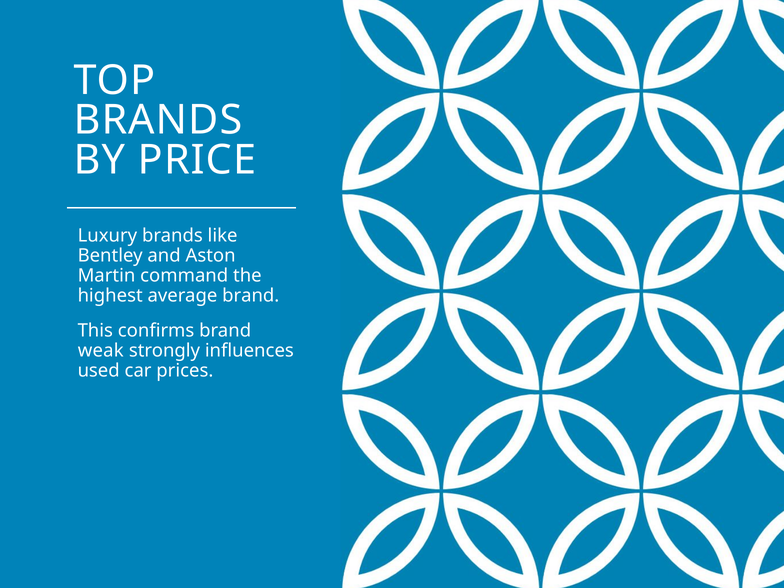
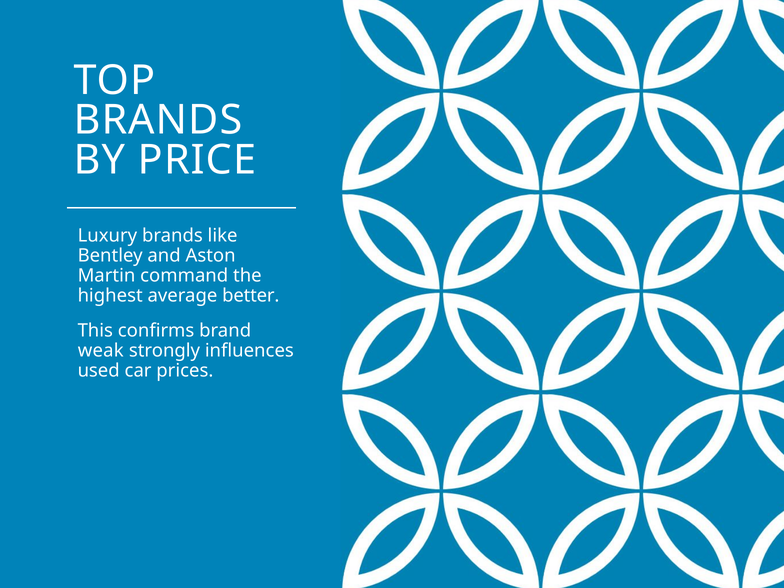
average brand: brand -> better (251, 296)
